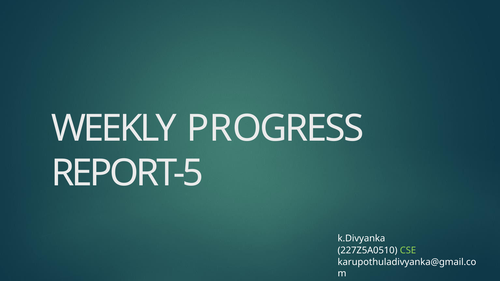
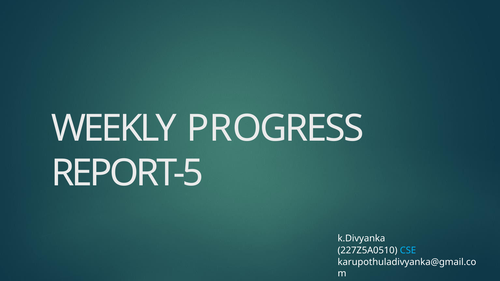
CSE colour: light green -> light blue (408, 250)
